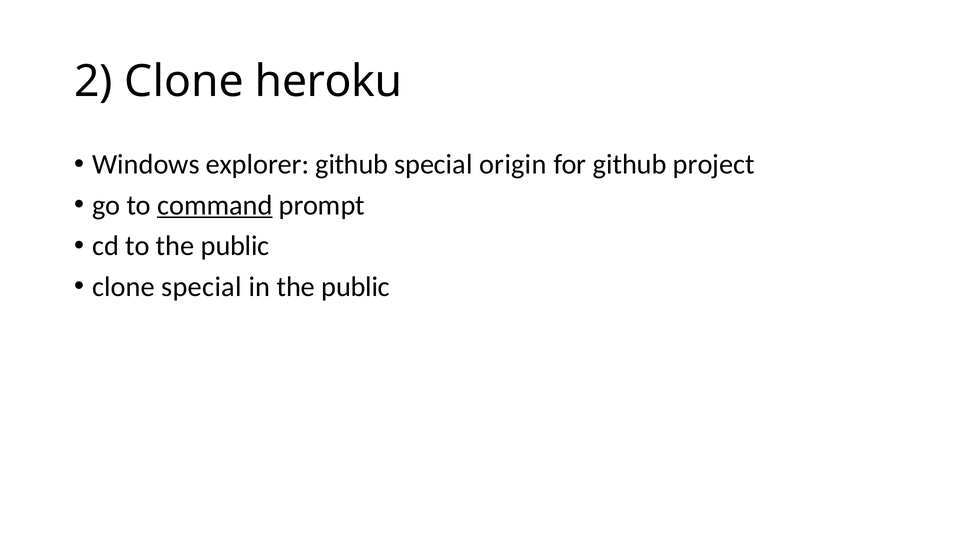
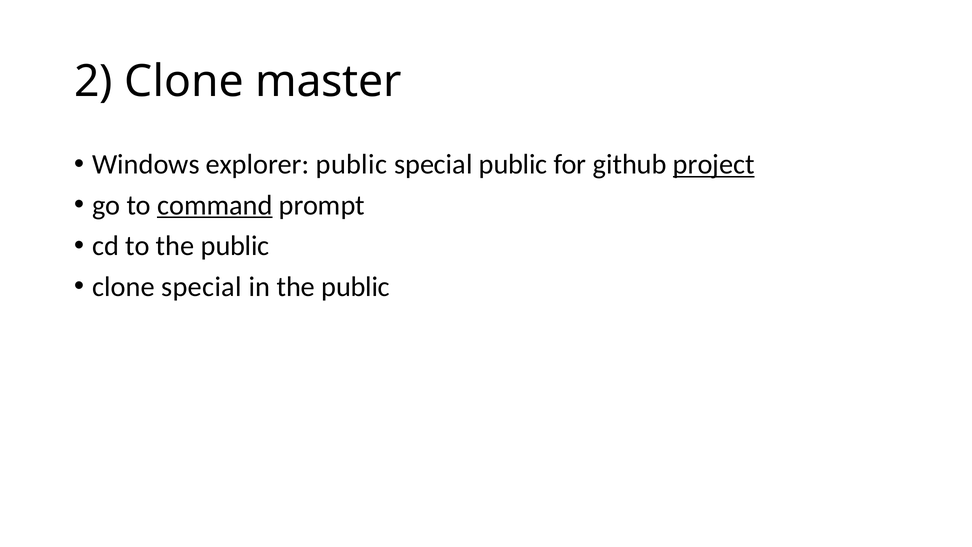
heroku: heroku -> master (328, 82)
explorer github: github -> public (351, 164)
special origin: origin -> public (513, 164)
project underline: none -> present (714, 164)
